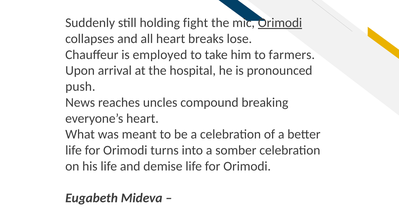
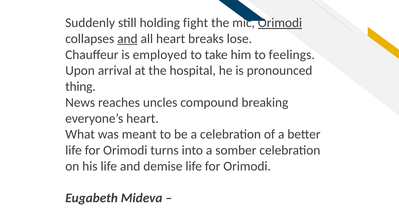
and underline: none -> present (127, 39)
farmers: farmers -> feelings (292, 55)
push: push -> thing (81, 87)
